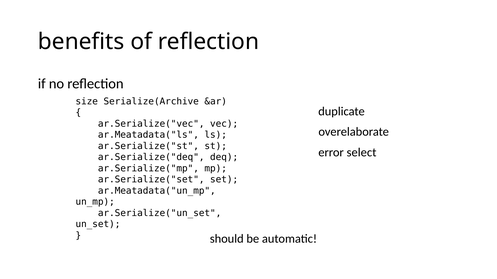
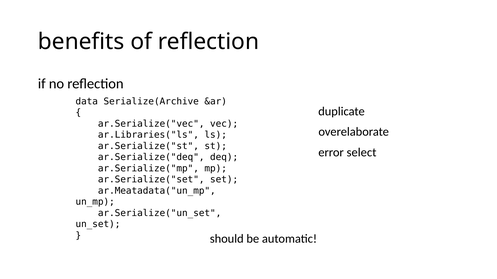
size: size -> data (87, 102)
ar.Meatadata("ls: ar.Meatadata("ls -> ar.Libraries("ls (148, 135)
